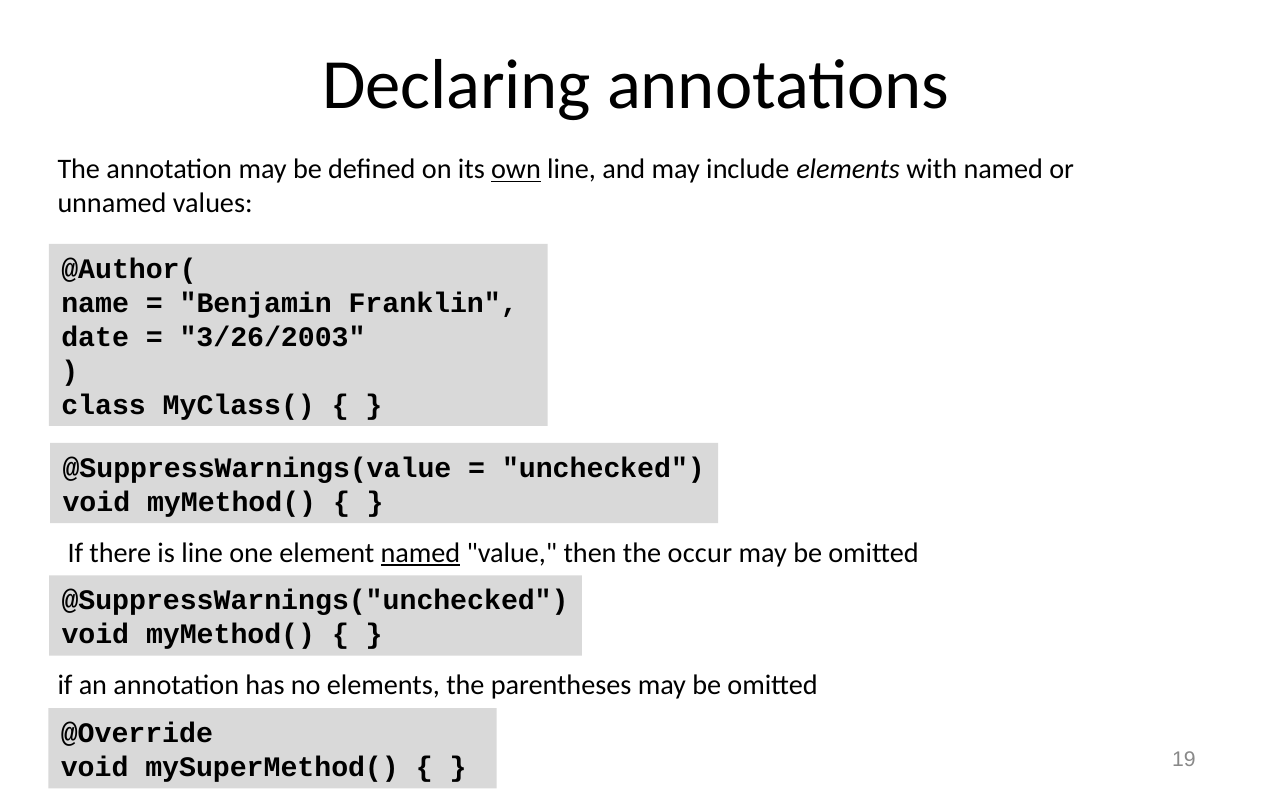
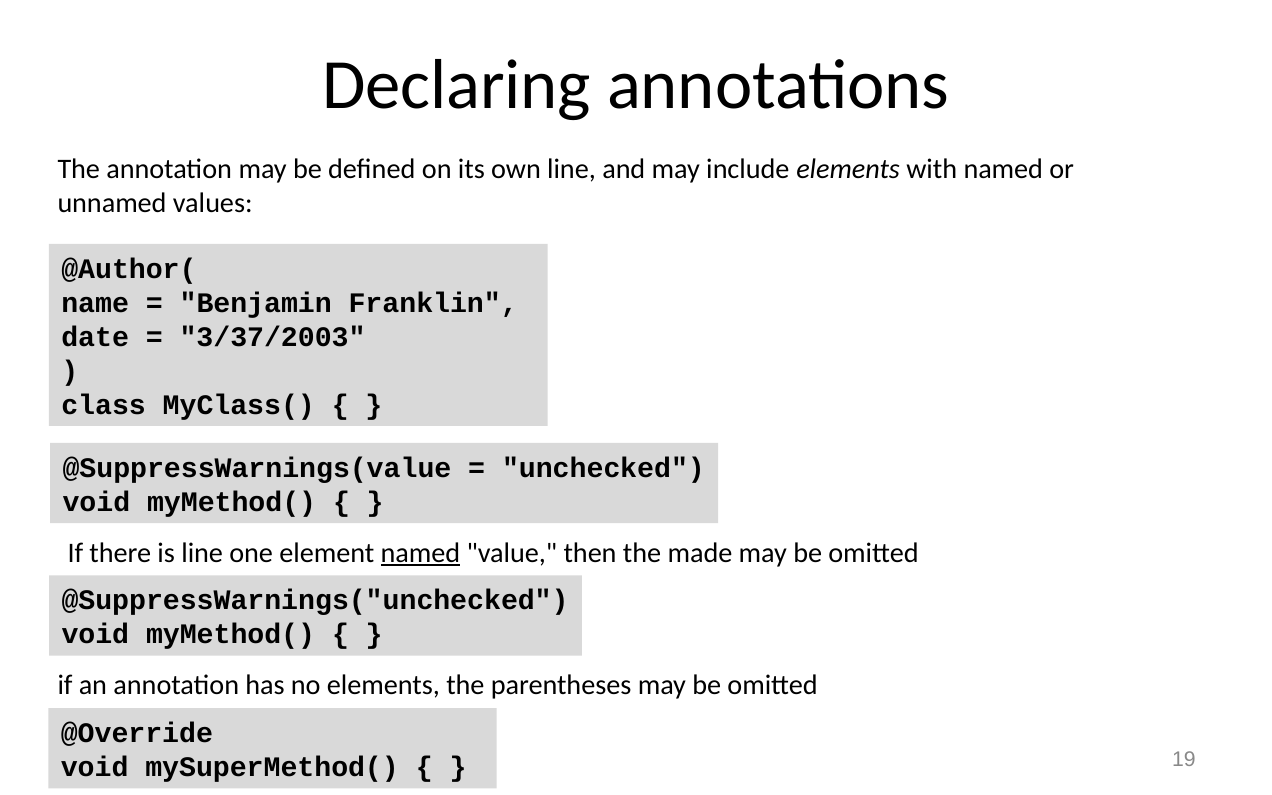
own underline: present -> none (516, 169)
3/26/2003: 3/26/2003 -> 3/37/2003 (273, 337)
occur: occur -> made (700, 553)
